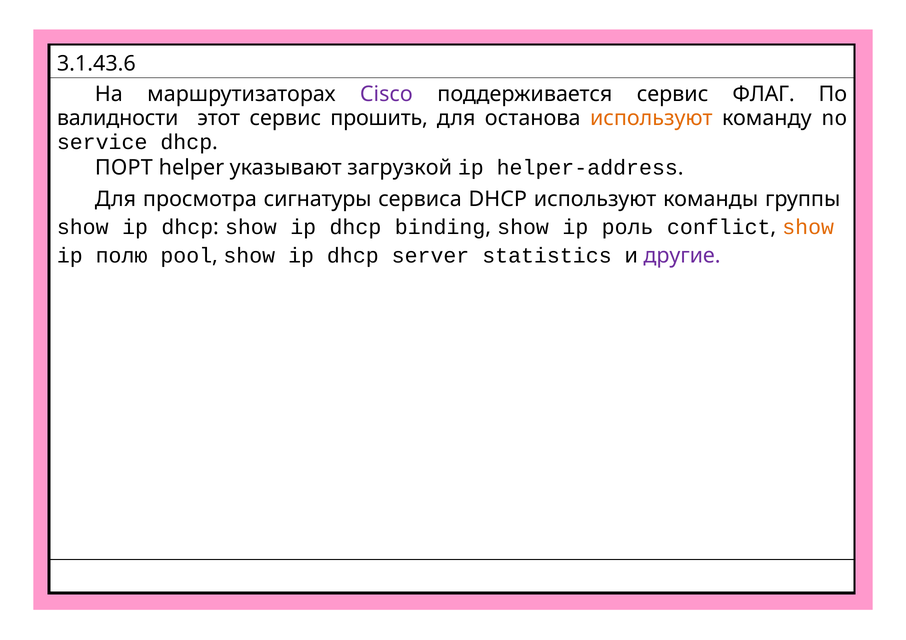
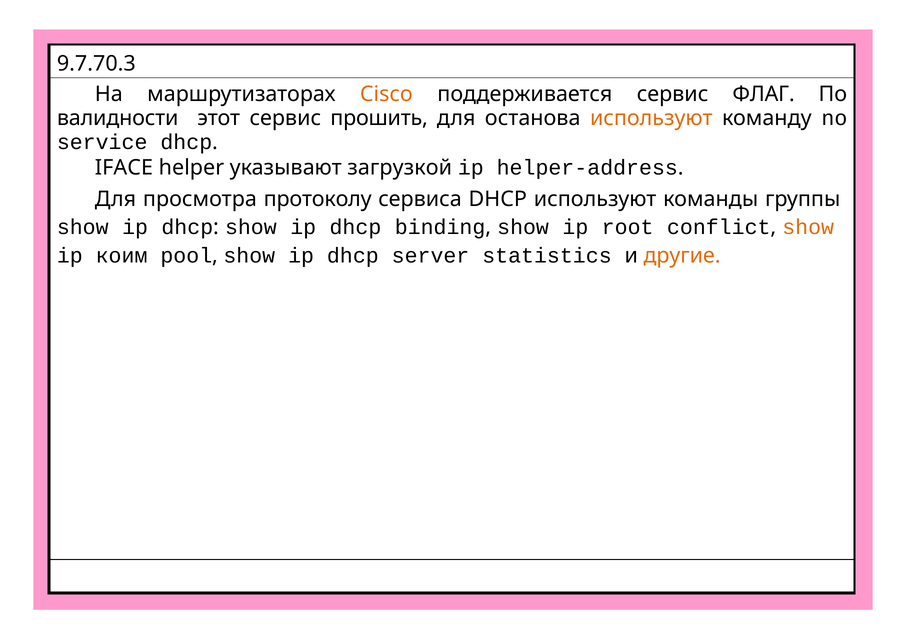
3.1.43.6: 3.1.43.6 -> 9.7.70.3 (96, 64)
Cisco colour: purple -> orange (386, 94)
ПОРТ: ПОРТ -> IFACE (124, 168)
сигнатуры: сигнатуры -> протоколу (318, 199)
роль: роль -> root (628, 228)
полю: полю -> коим (122, 256)
другие colour: purple -> orange (682, 256)
